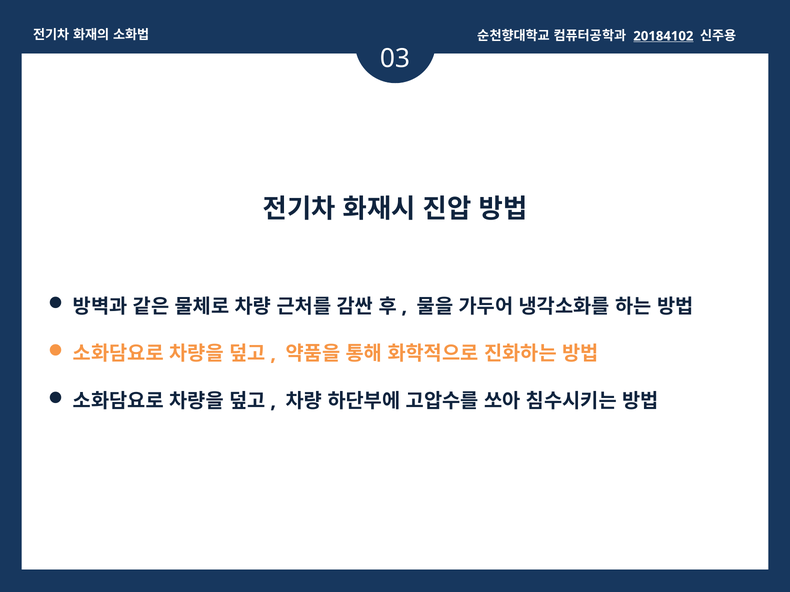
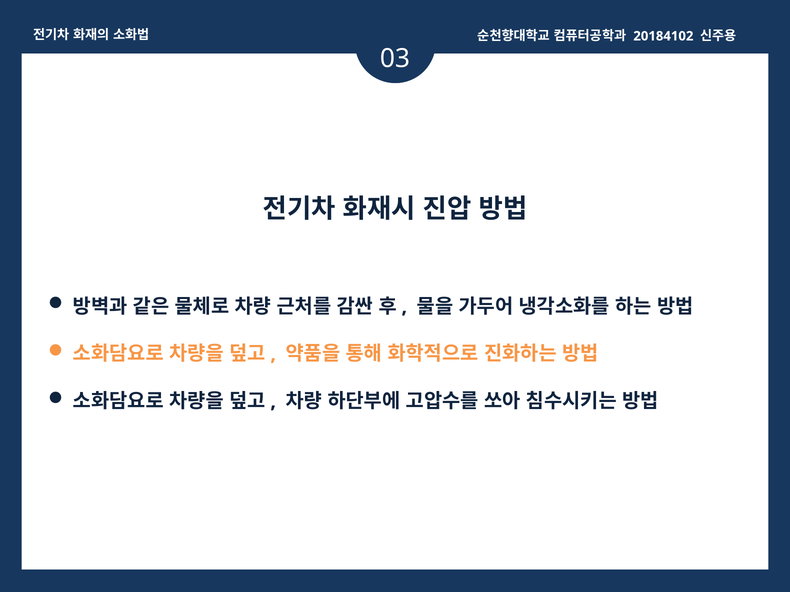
20184102 underline: present -> none (663, 36)
